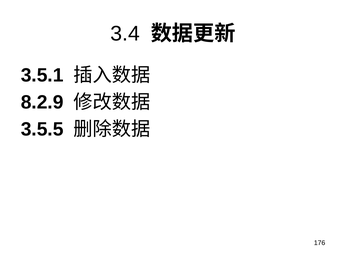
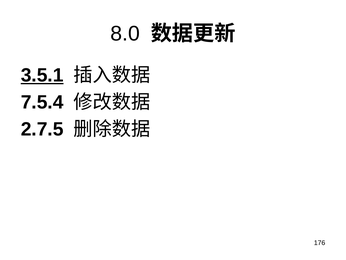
3.4: 3.4 -> 8.0 (125, 33)
3.5.1 underline: none -> present (42, 75)
8.2.9: 8.2.9 -> 7.5.4 (42, 102)
3.5.5: 3.5.5 -> 2.7.5 (42, 129)
